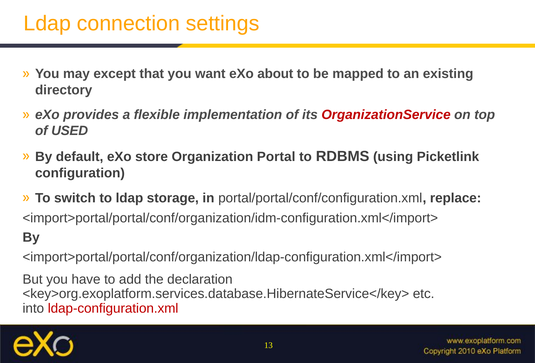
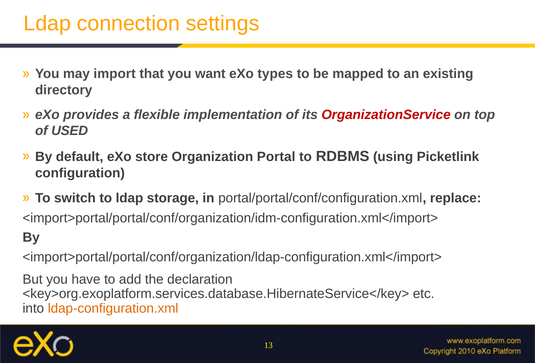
except: except -> import (115, 74)
about: about -> types (275, 74)
ldap-configuration.xml colour: red -> orange (113, 308)
